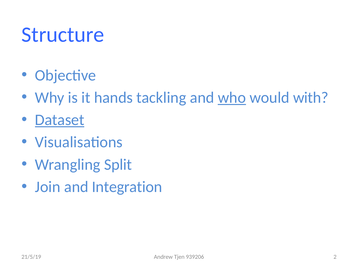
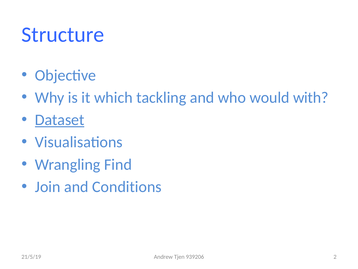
hands: hands -> which (113, 97)
who underline: present -> none (232, 97)
Split: Split -> Find (118, 164)
Integration: Integration -> Conditions (127, 187)
